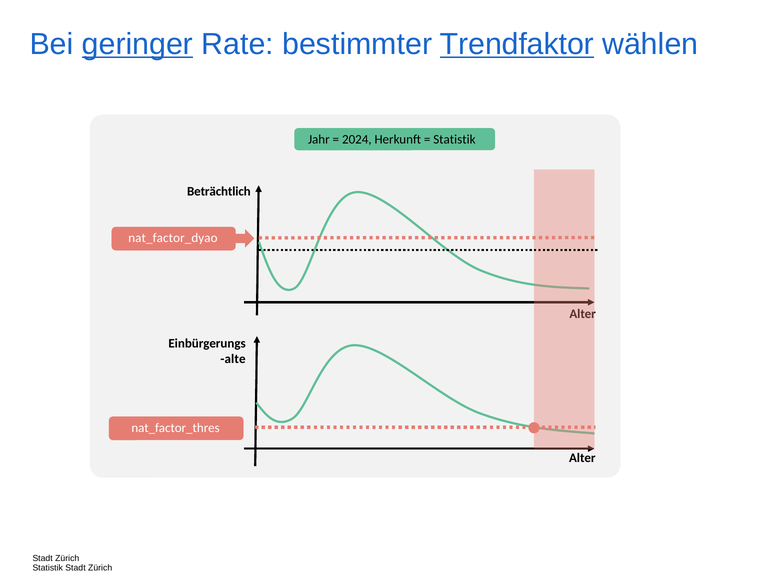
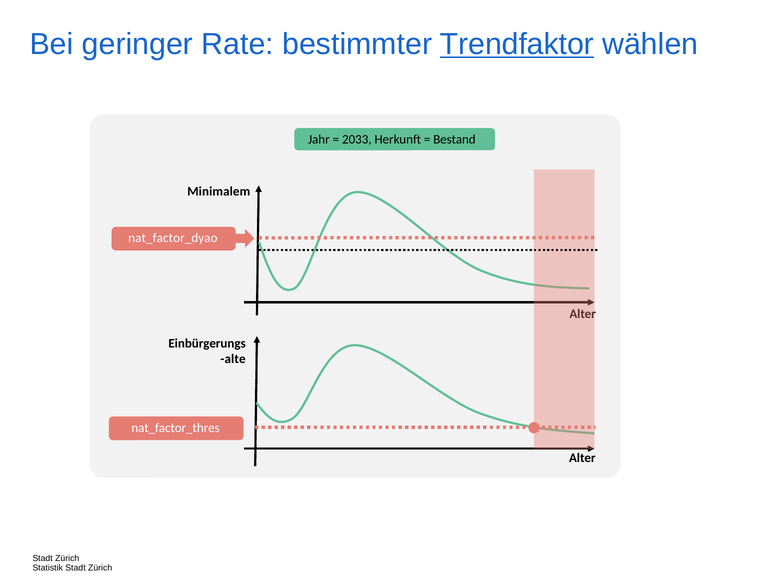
geringer underline: present -> none (137, 44)
2024: 2024 -> 2033 (357, 139)
Statistik: Statistik -> Bestand (454, 139)
Beträchtlich: Beträchtlich -> Minimalem (219, 191)
